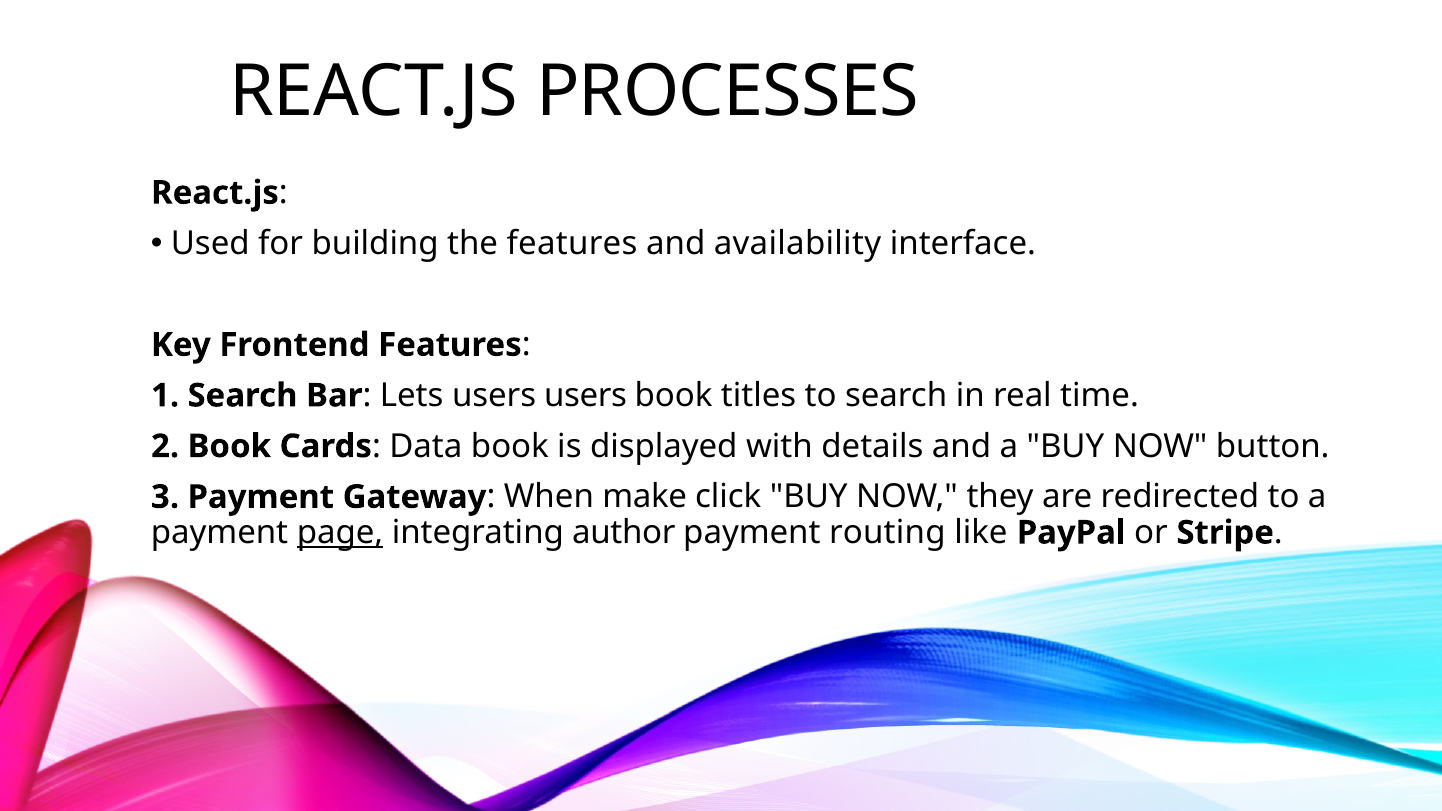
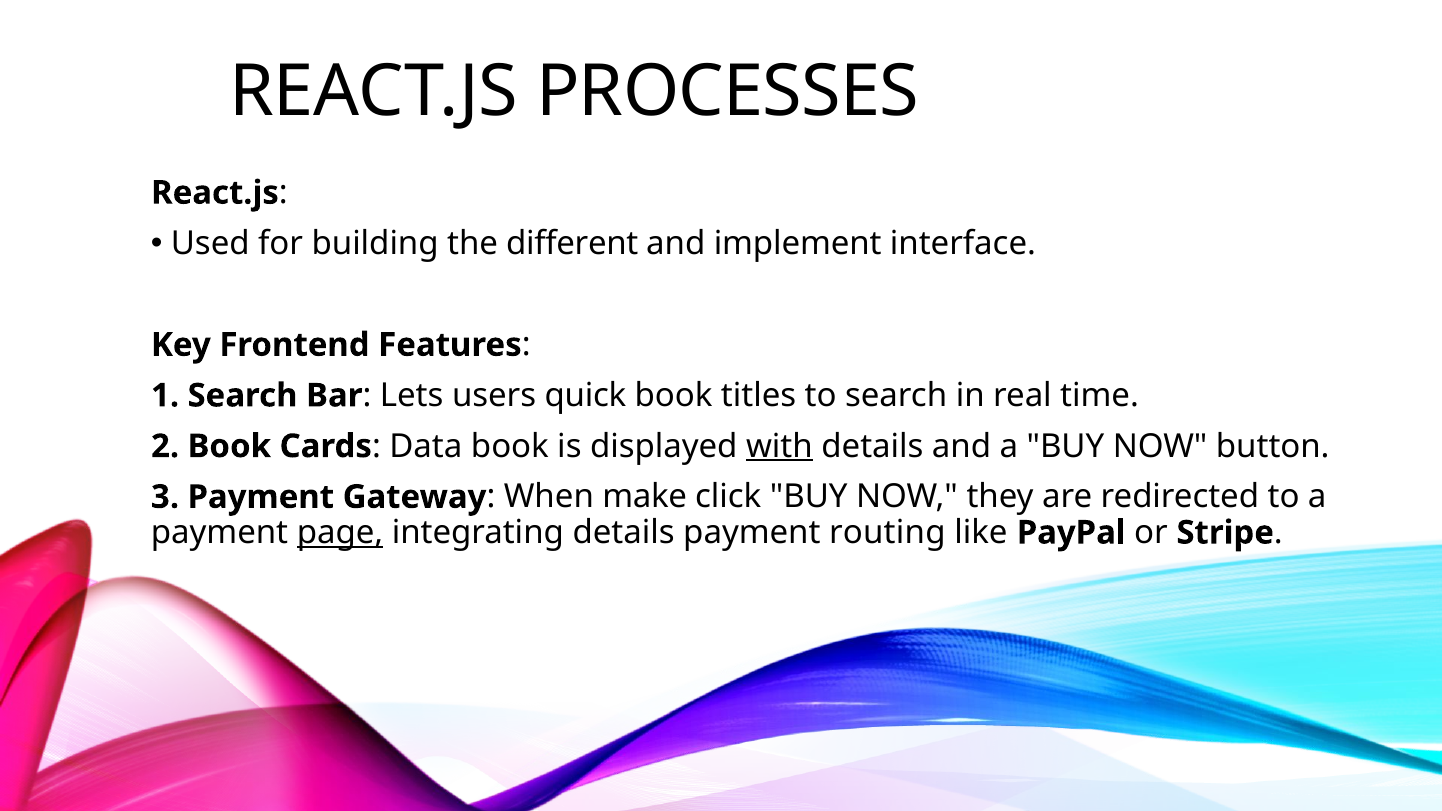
the features: features -> different (572, 244)
availability: availability -> implement (798, 244)
users users: users -> quick (586, 396)
with underline: none -> present (779, 446)
integrating author: author -> details (624, 533)
